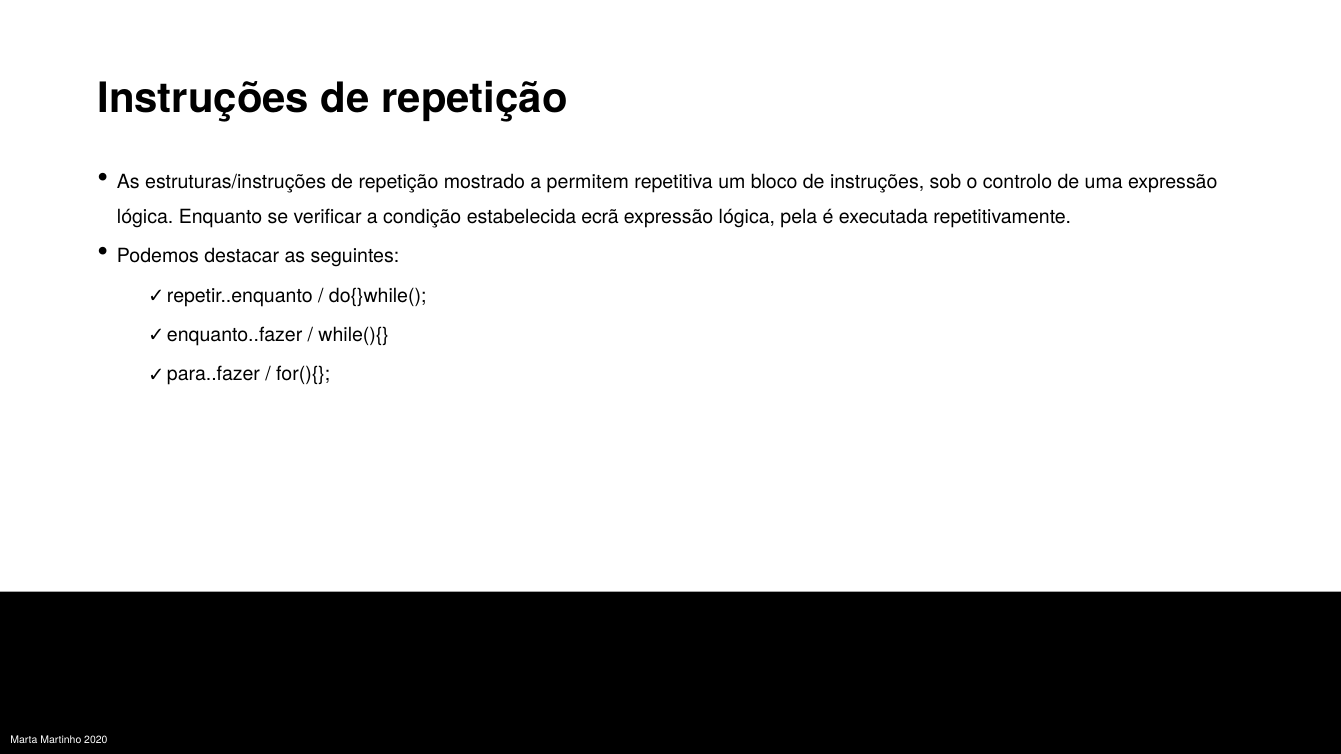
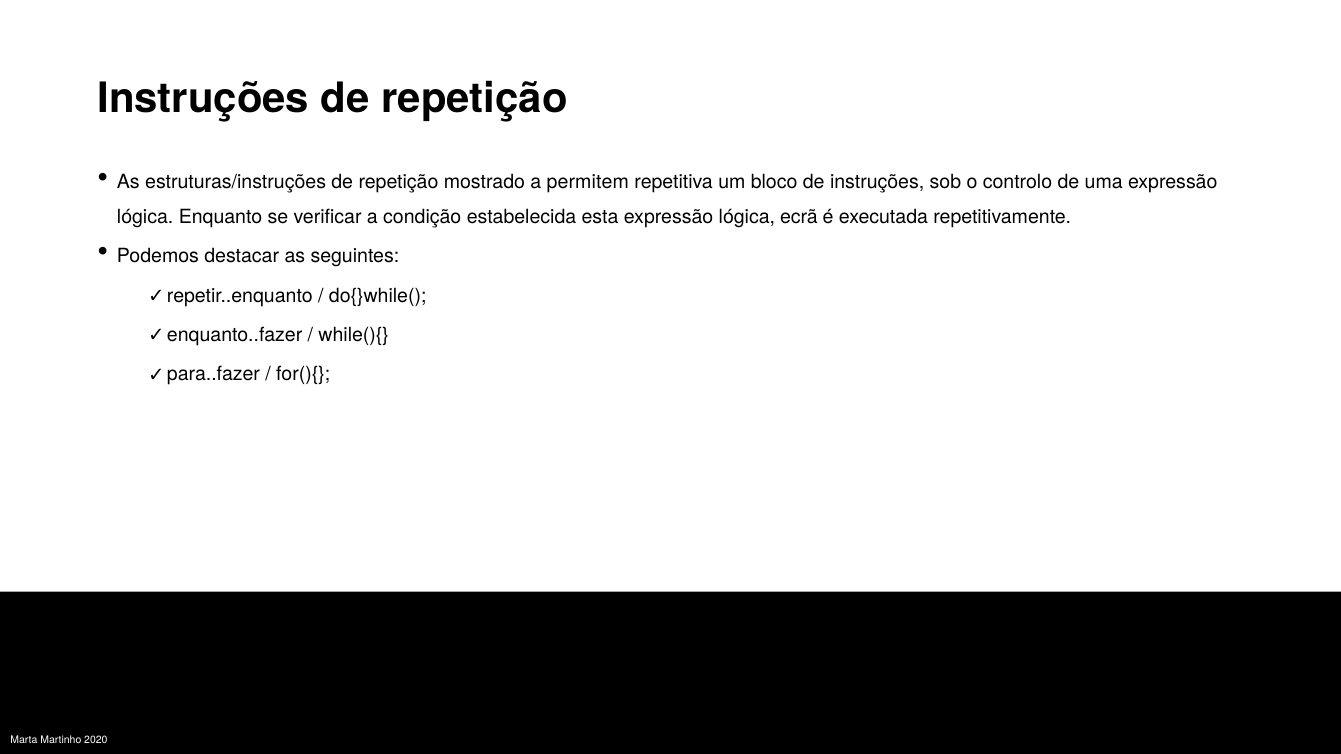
ecrã: ecrã -> esta (600, 217)
pela: pela -> ecrã (799, 217)
